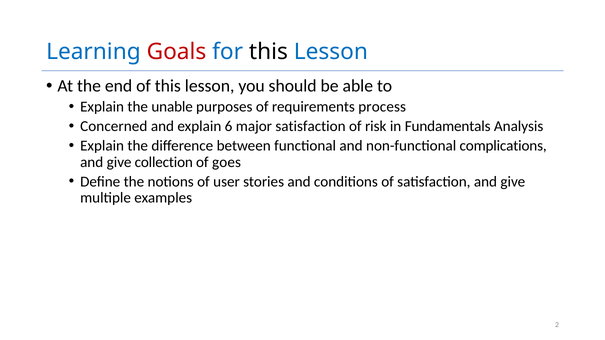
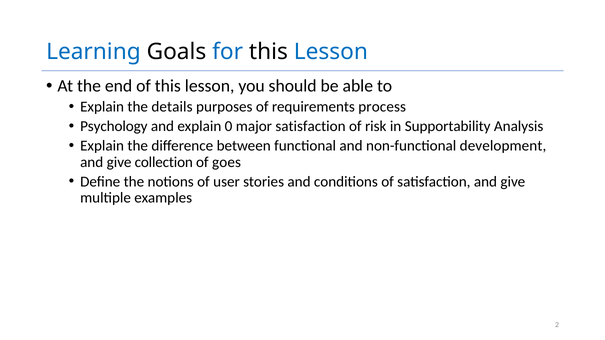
Goals colour: red -> black (176, 52)
unable: unable -> details (172, 107)
Concerned: Concerned -> Psychology (114, 126)
6: 6 -> 0 (229, 126)
Fundamentals: Fundamentals -> Supportability (448, 126)
complications: complications -> development (503, 146)
